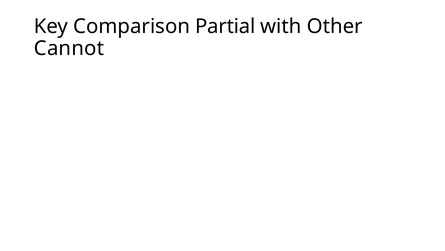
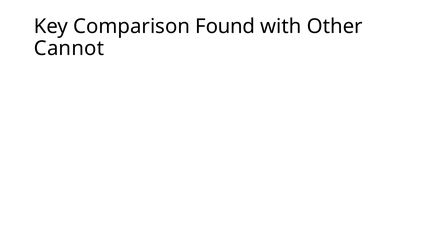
Partial: Partial -> Found (225, 26)
